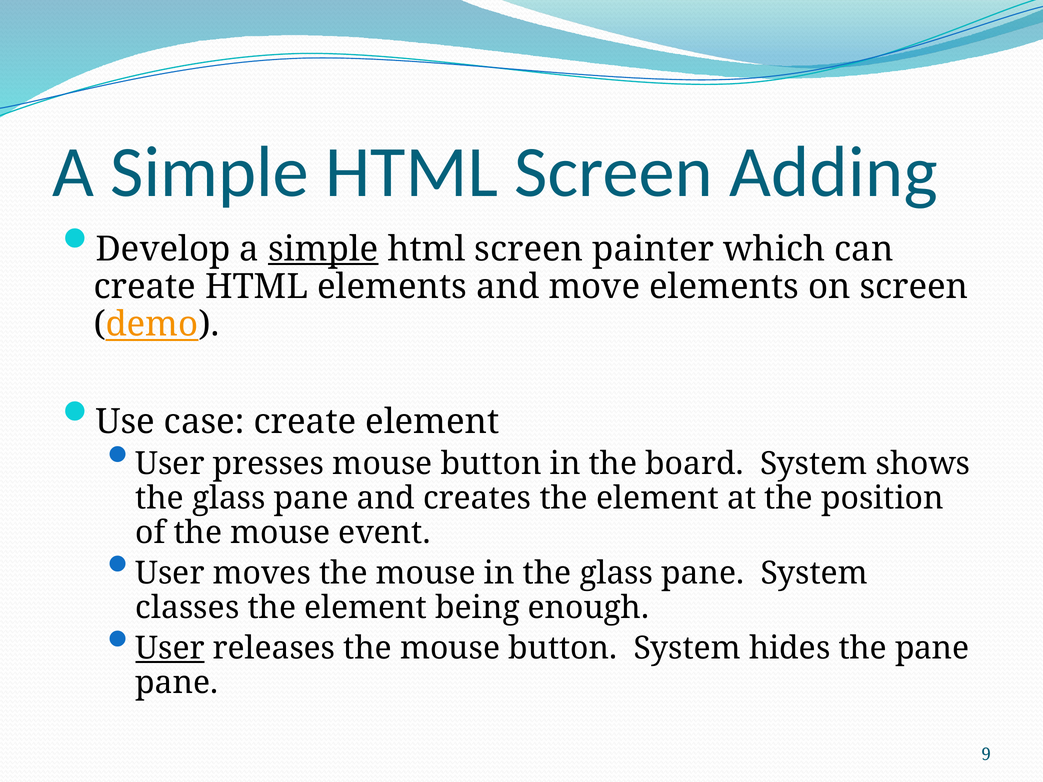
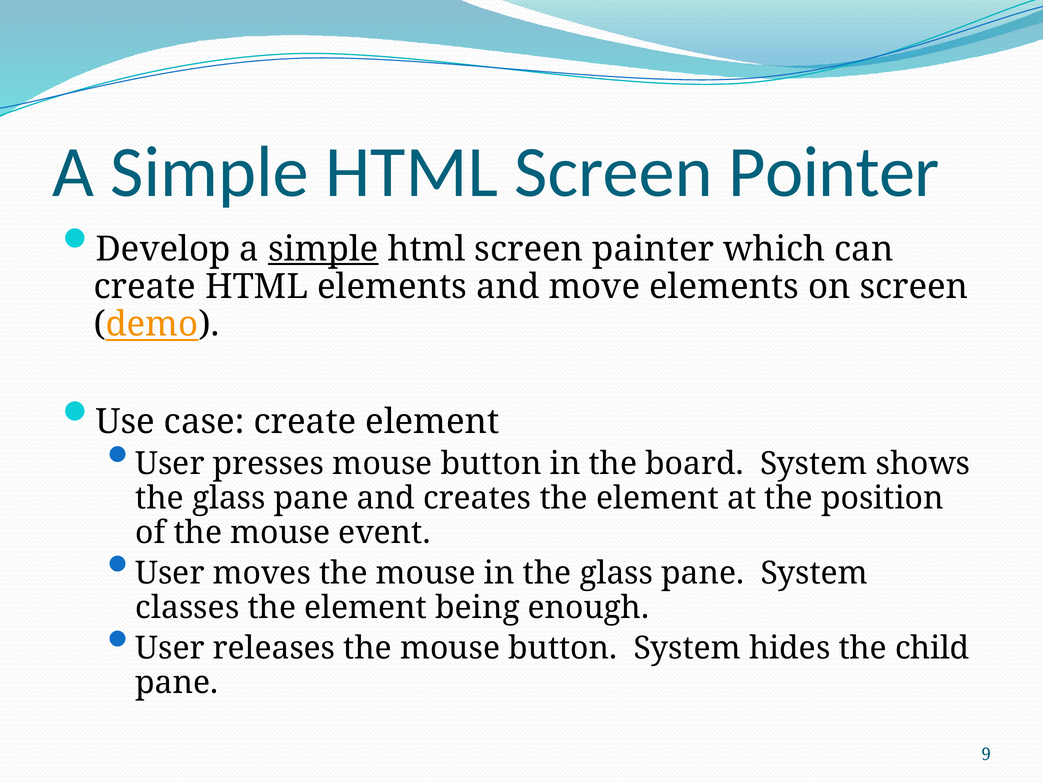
Adding: Adding -> Pointer (834, 172)
User underline: present -> none (170, 649)
the pane: pane -> child (932, 649)
